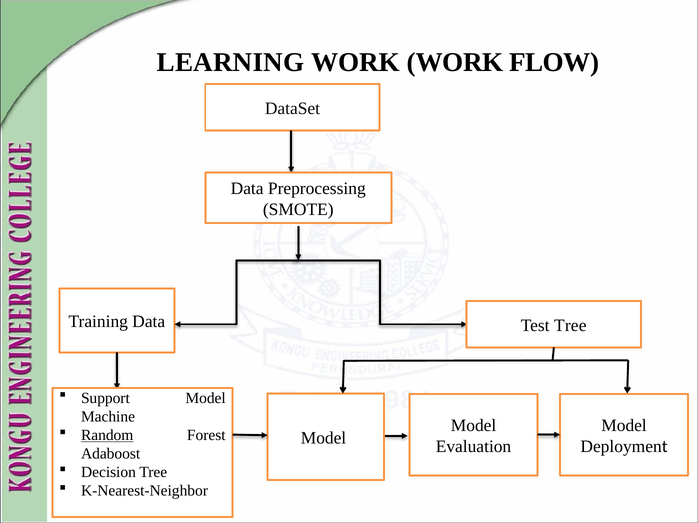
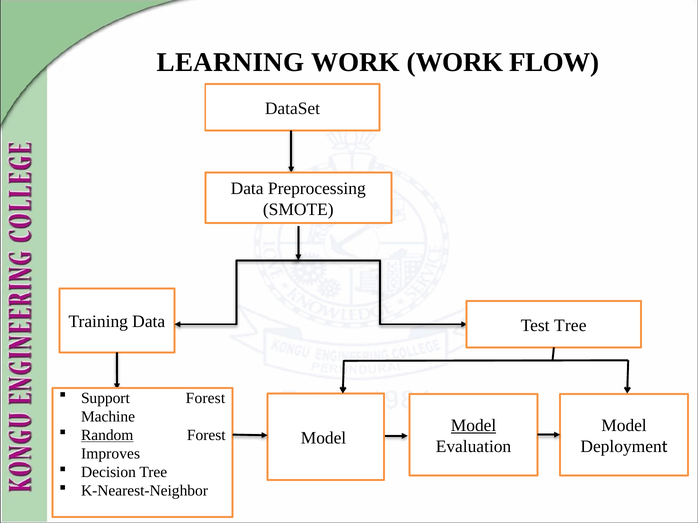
Support Model: Model -> Forest (205, 398)
Model underline: none -> present (474, 426)
Adaboost: Adaboost -> Improves (111, 454)
